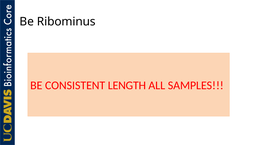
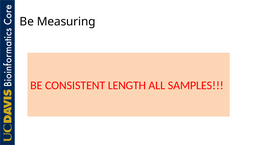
Ribominus: Ribominus -> Measuring (66, 22)
